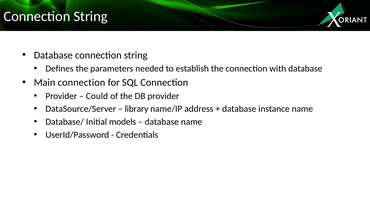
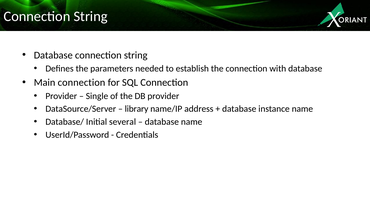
Could: Could -> Single (97, 96)
models: models -> several (123, 122)
